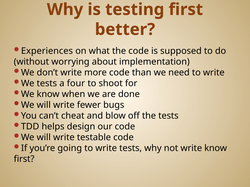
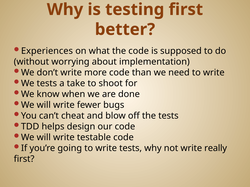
four: four -> take (76, 84)
write know: know -> really (216, 148)
